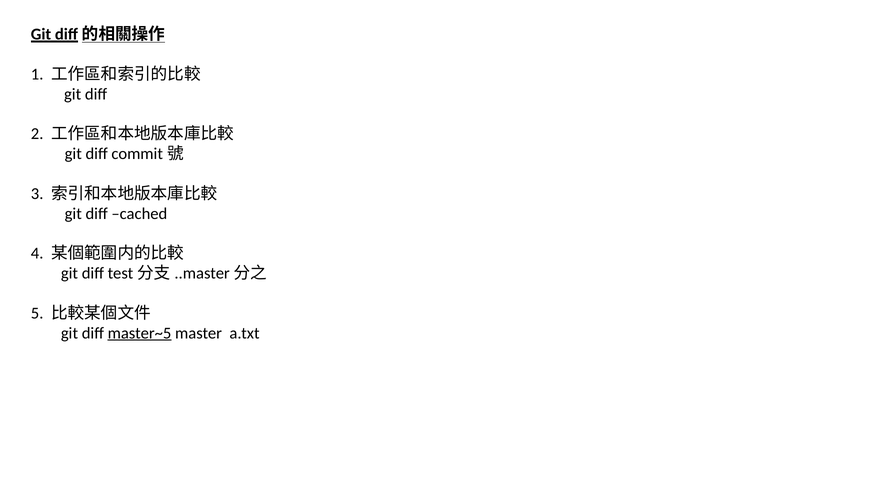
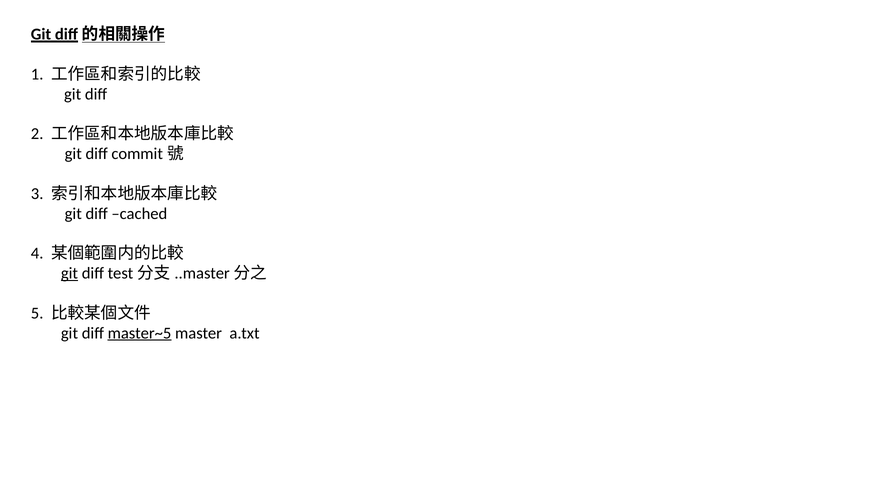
git underline: none -> present (69, 274)
